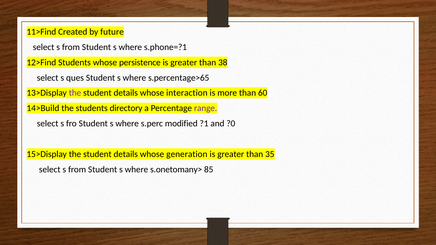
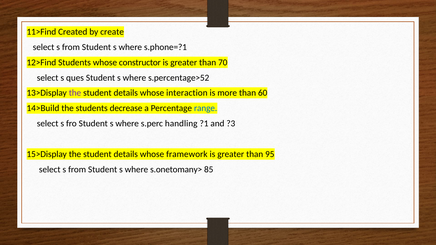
future: future -> create (112, 32)
persistence: persistence -> constructor (140, 62)
38: 38 -> 70 (223, 62)
s.percentage>65: s.percentage>65 -> s.percentage>52 (179, 78)
directory: directory -> decrease (126, 108)
range colour: purple -> blue (206, 108)
modified: modified -> handling (181, 124)
?0: ?0 -> ?3 (231, 124)
generation: generation -> framework (187, 154)
35: 35 -> 95 (270, 154)
